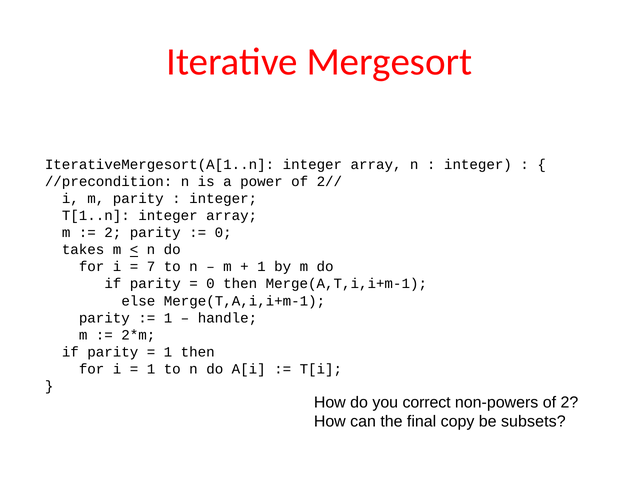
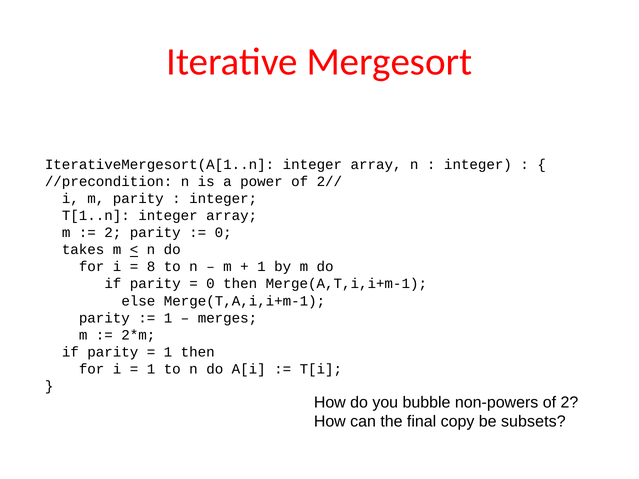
7: 7 -> 8 (151, 267)
handle: handle -> merges (227, 318)
correct: correct -> bubble (426, 403)
